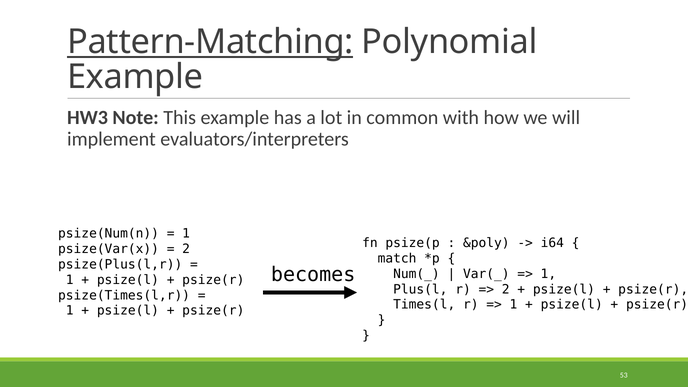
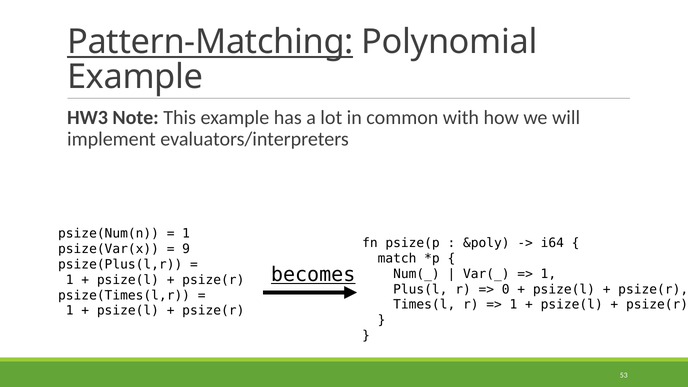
2: 2 -> 9 (186, 249)
becomes underline: none -> present (313, 275)
2: 2 -> 0 (506, 289)
